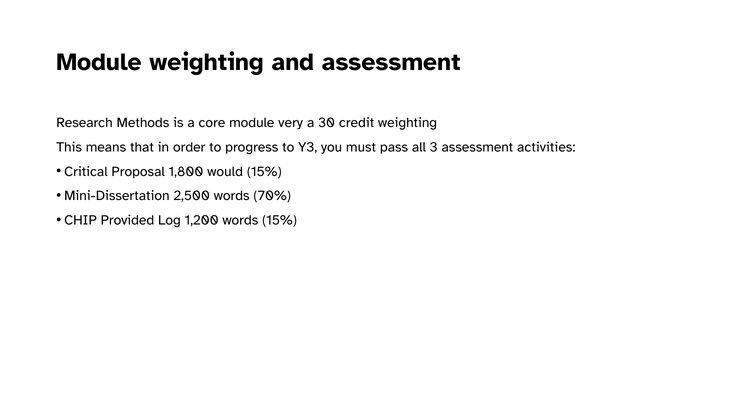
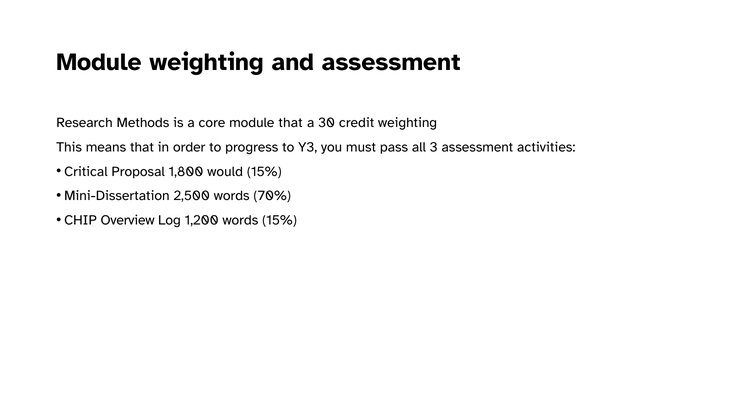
module very: very -> that (291, 123)
Provided: Provided -> Overview (127, 220)
